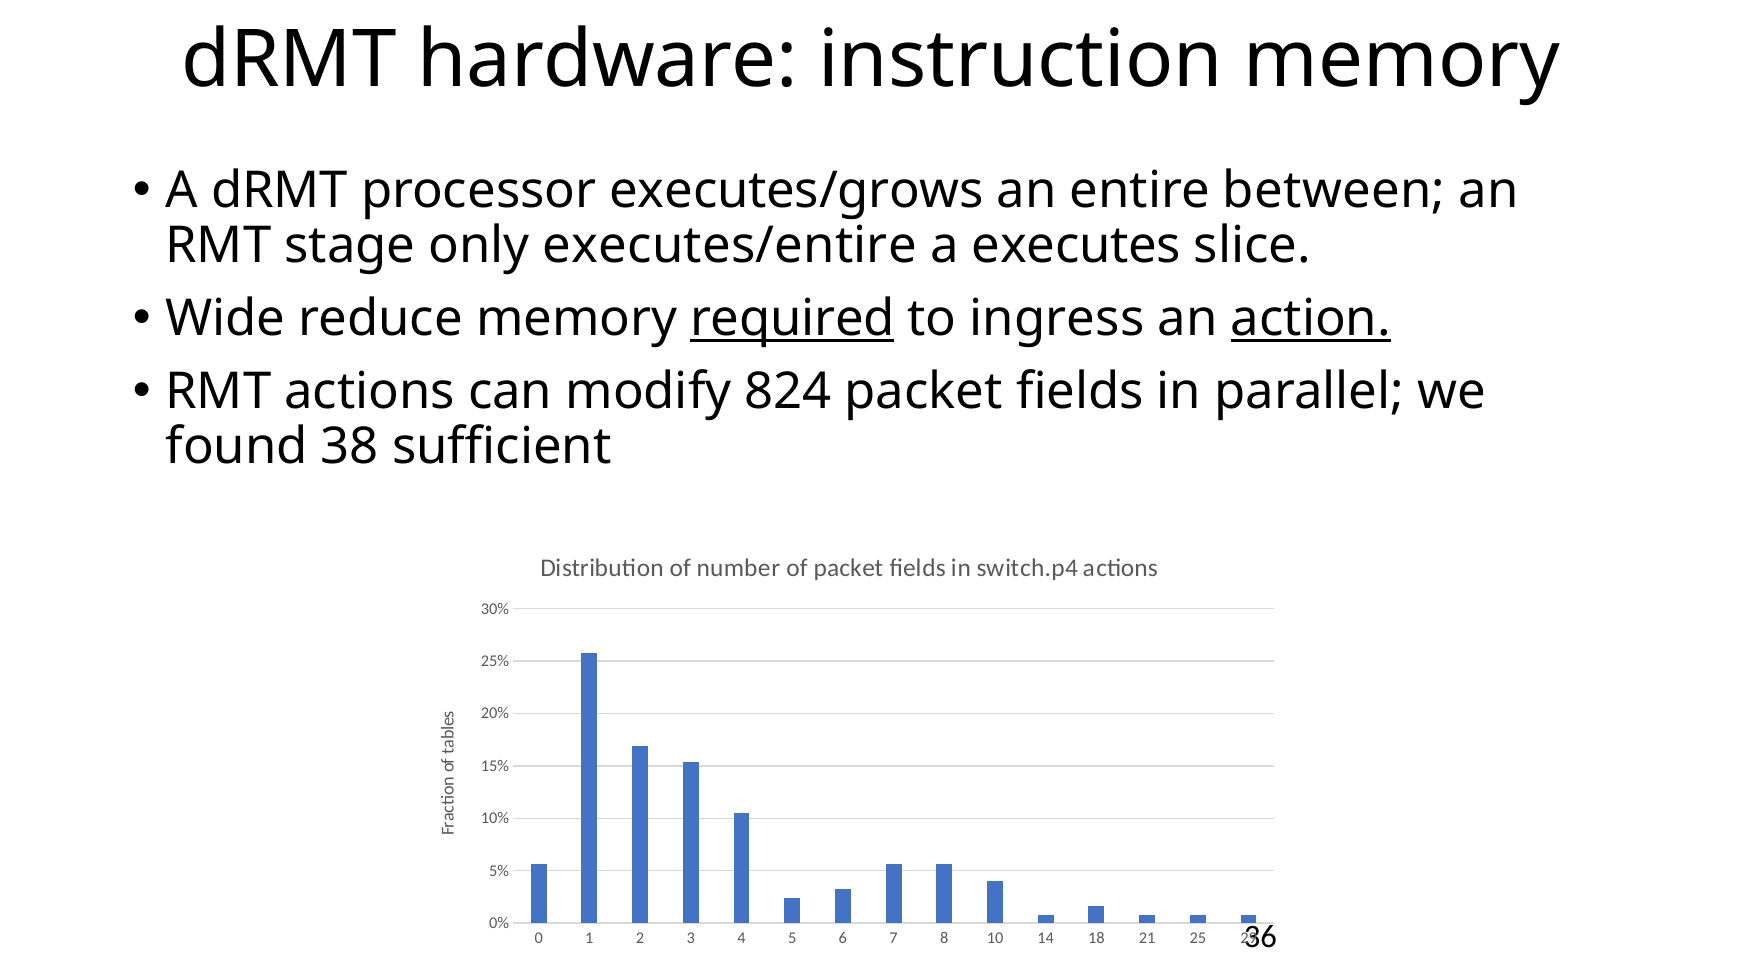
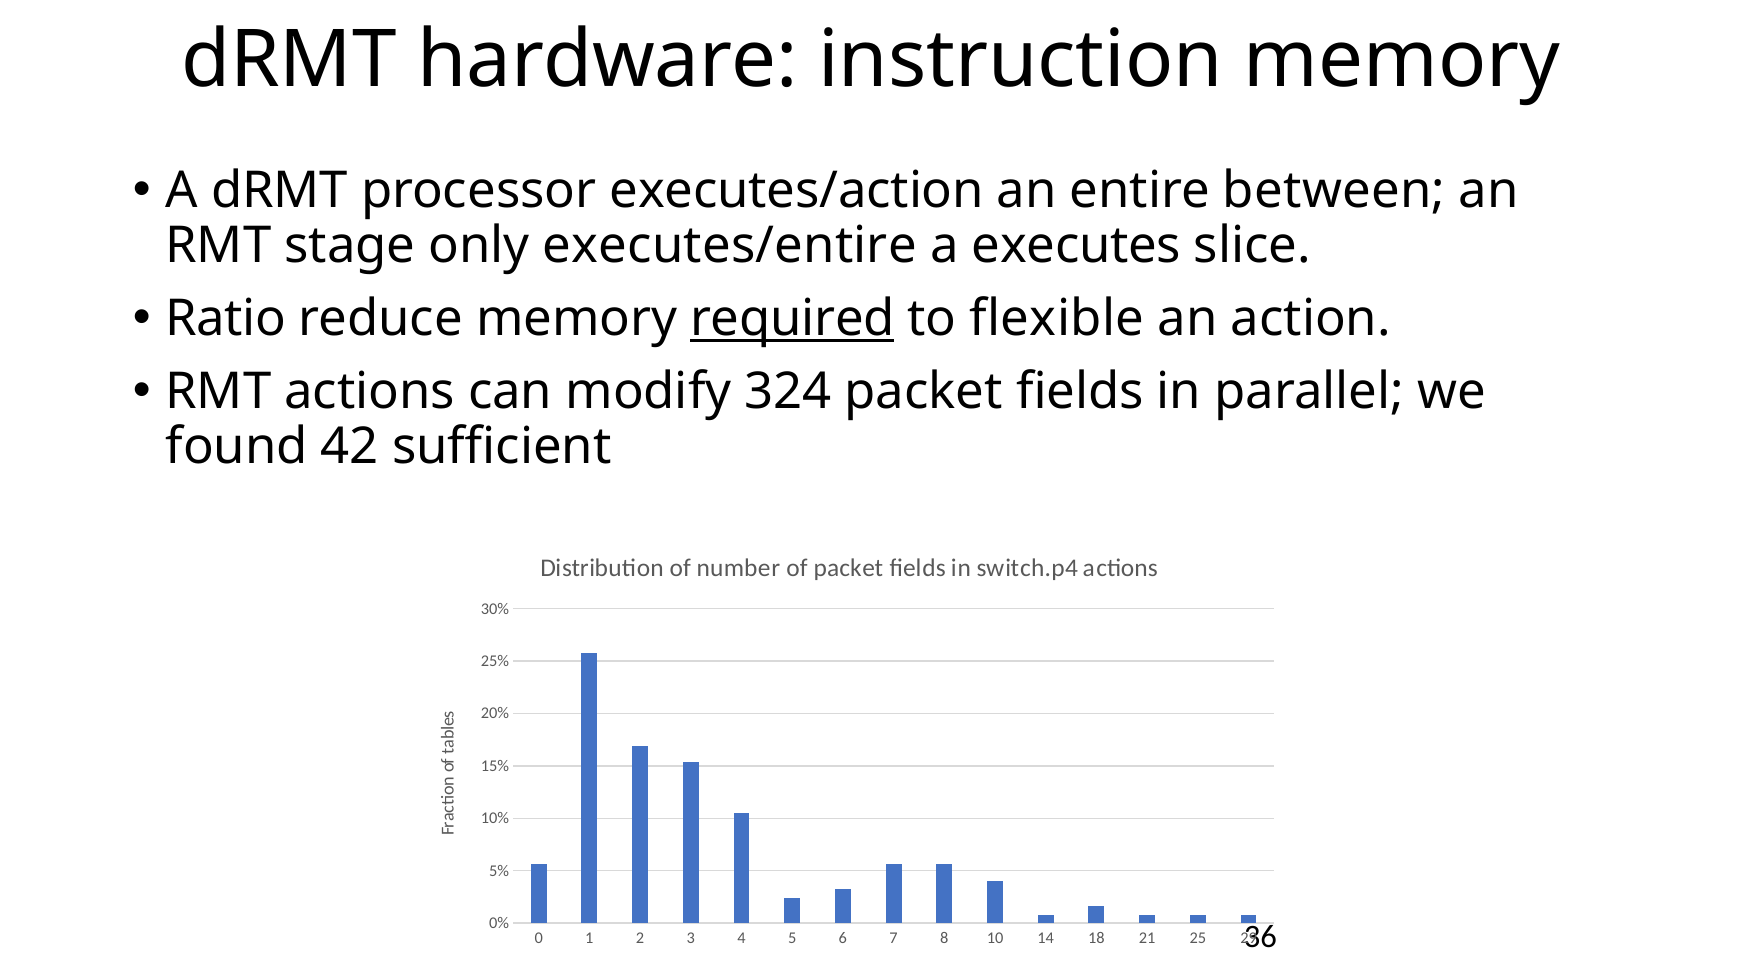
executes/grows: executes/grows -> executes/action (797, 191)
Wide: Wide -> Ratio (226, 319)
ingress: ingress -> flexible (1057, 319)
action underline: present -> none (1311, 319)
824: 824 -> 324 (788, 392)
38: 38 -> 42 (350, 447)
